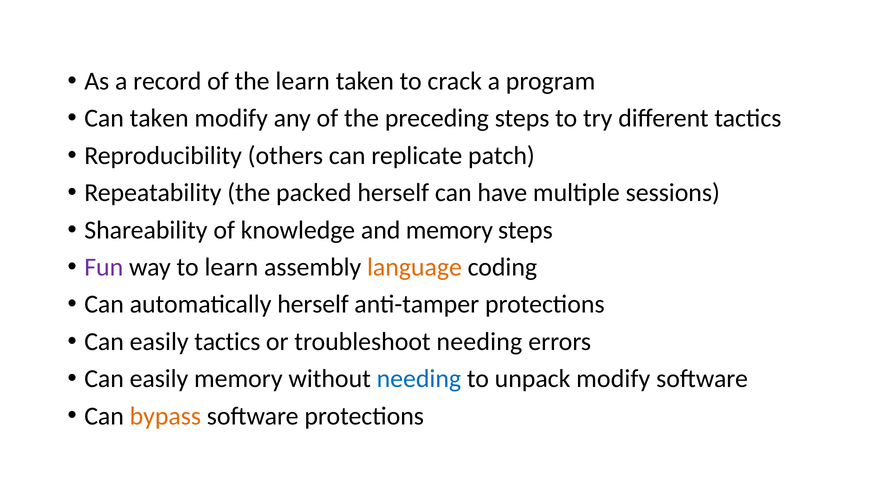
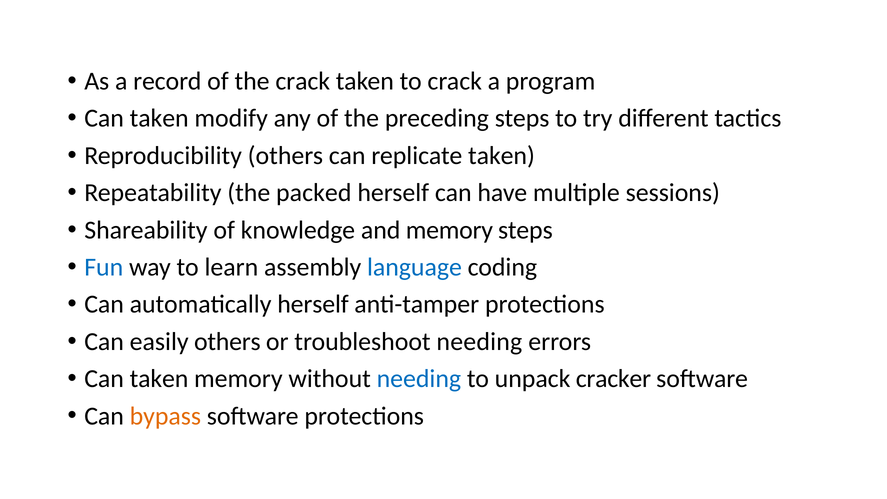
the learn: learn -> crack (303, 81)
replicate patch: patch -> taken (501, 156)
Fun colour: purple -> blue (104, 267)
language colour: orange -> blue (414, 267)
easily tactics: tactics -> others (227, 342)
easily: easily -> taken (159, 379)
unpack modify: modify -> cracker (613, 379)
